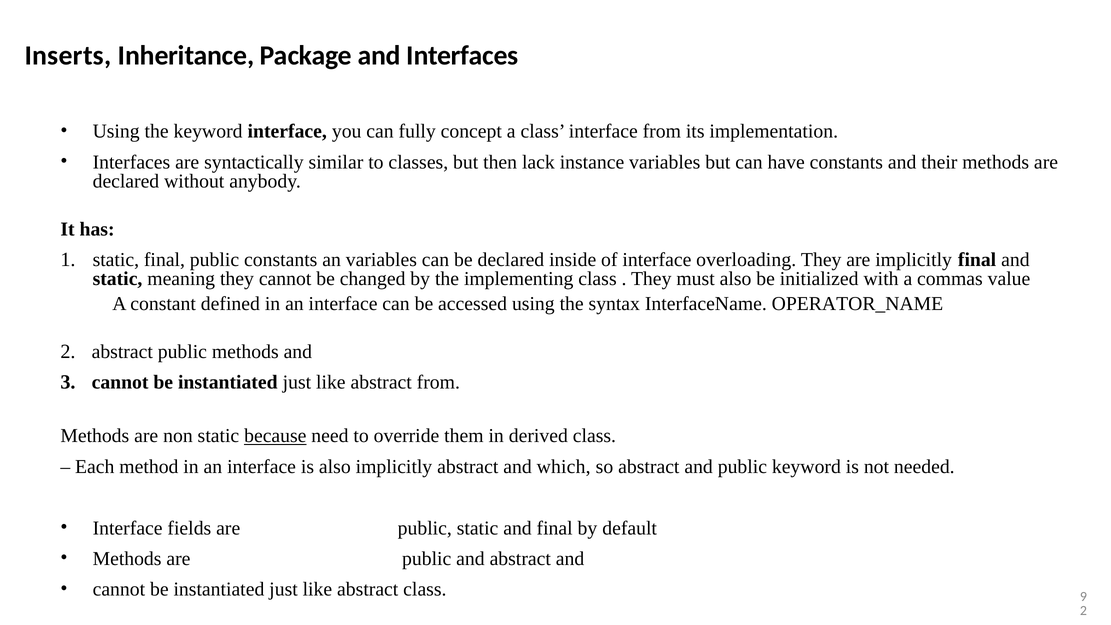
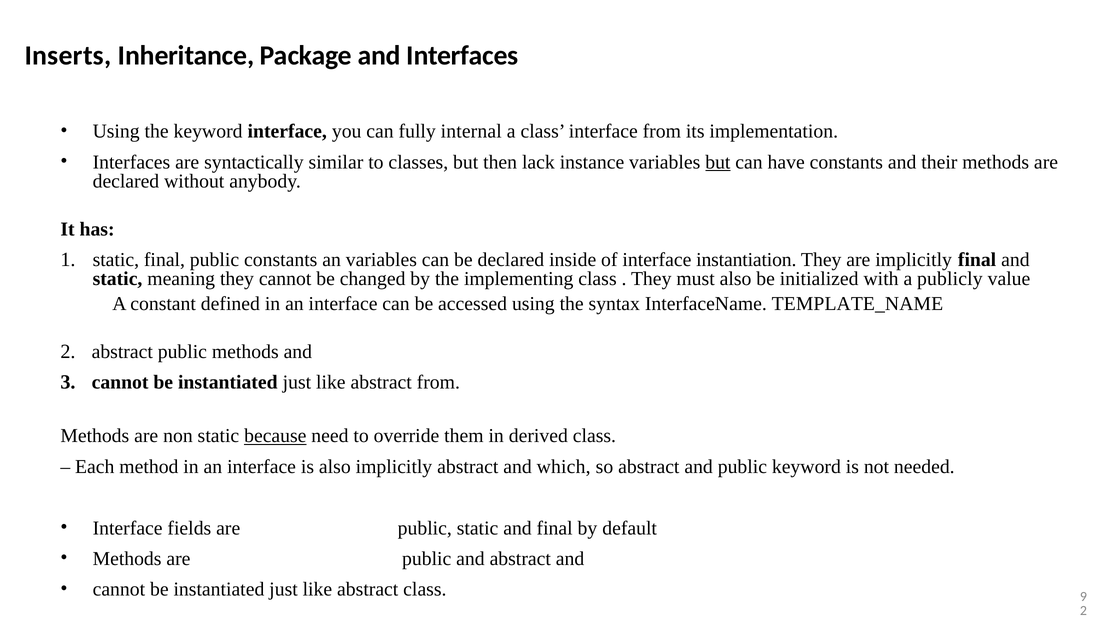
concept: concept -> internal (471, 131)
but underline: none -> present (718, 162)
overloading: overloading -> instantiation (746, 260)
commas: commas -> publicly (950, 279)
OPERATOR_NAME: OPERATOR_NAME -> TEMPLATE_NAME (857, 304)
